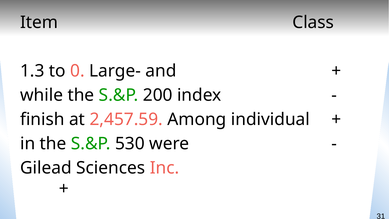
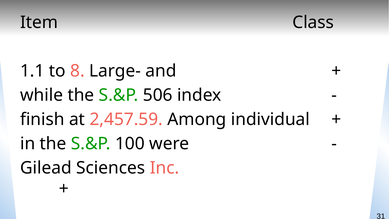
1.3: 1.3 -> 1.1 (32, 71)
0: 0 -> 8 (77, 71)
200: 200 -> 506 (158, 95)
530: 530 -> 100 (130, 144)
